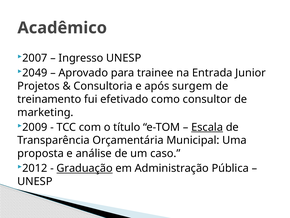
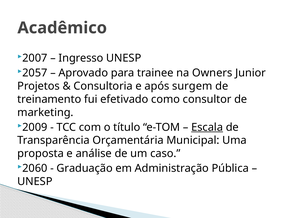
2049: 2049 -> 2057 (35, 73)
Entrada: Entrada -> Owners (212, 73)
2012: 2012 -> 2060 (35, 168)
Graduação underline: present -> none (85, 168)
